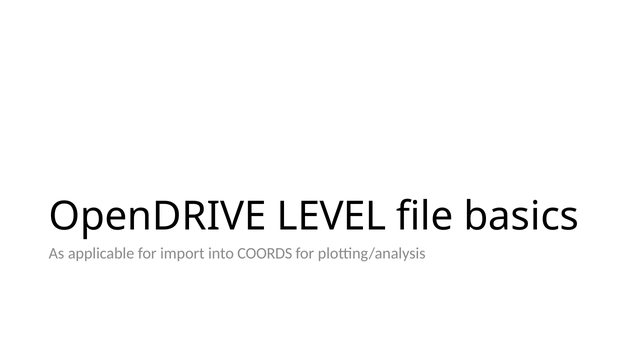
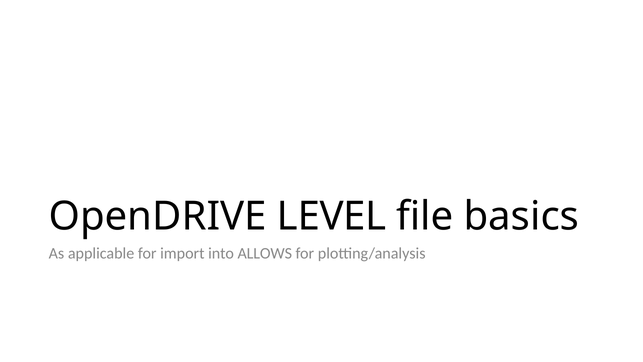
COORDS: COORDS -> ALLOWS (265, 253)
